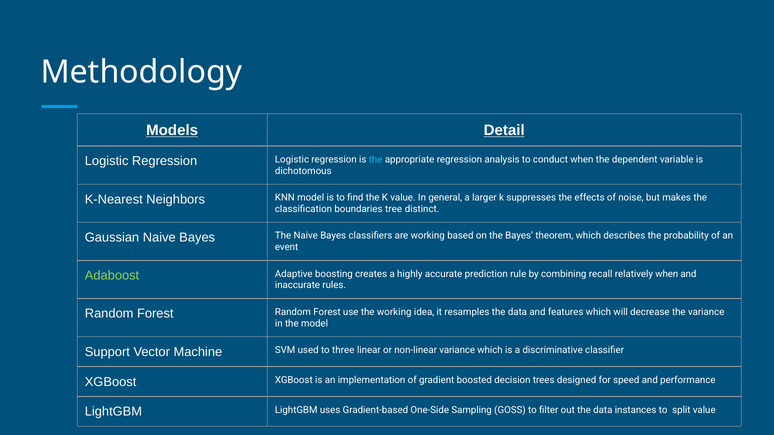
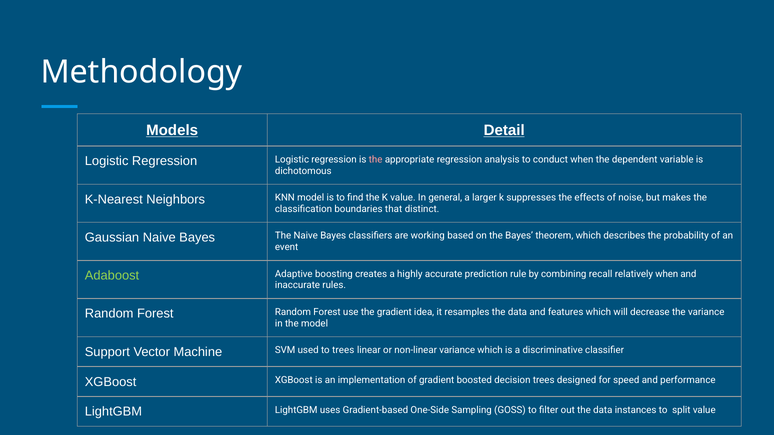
the colour: light blue -> pink (376, 160)
tree: tree -> that (394, 209)
the working: working -> gradient (394, 312)
to three: three -> trees (343, 351)
